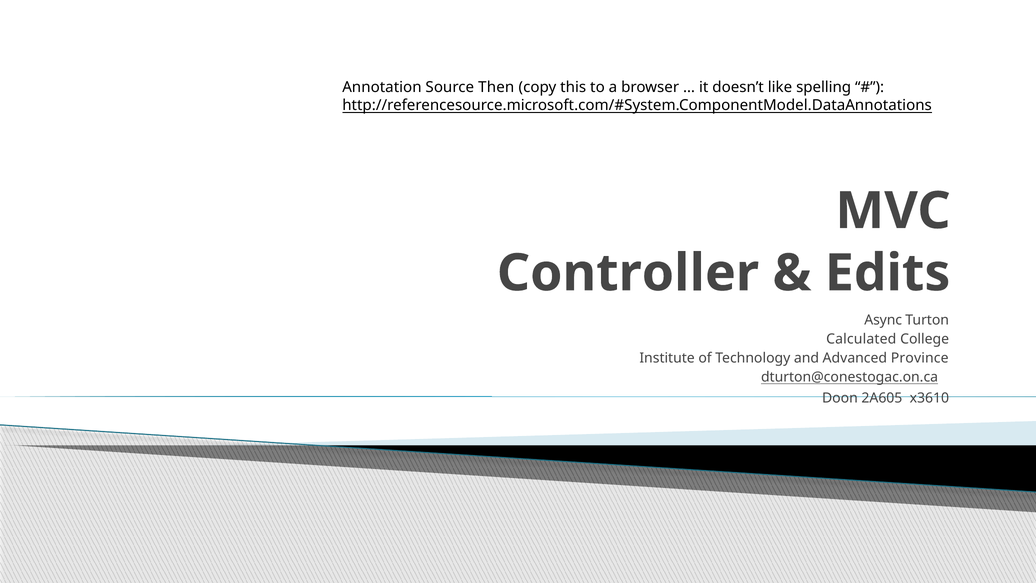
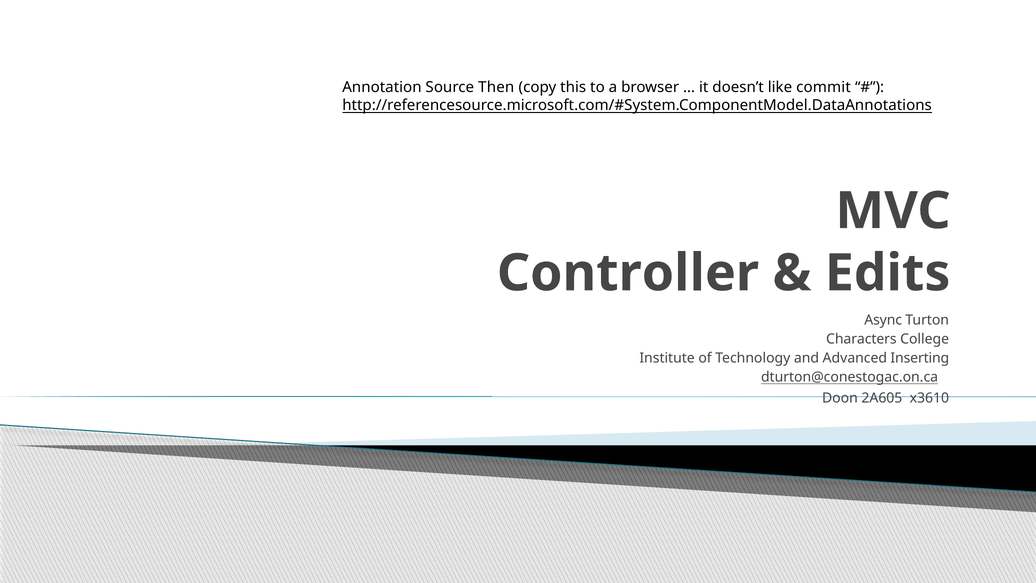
spelling: spelling -> commit (824, 87)
Calculated: Calculated -> Characters (861, 339)
Province: Province -> Inserting (920, 358)
